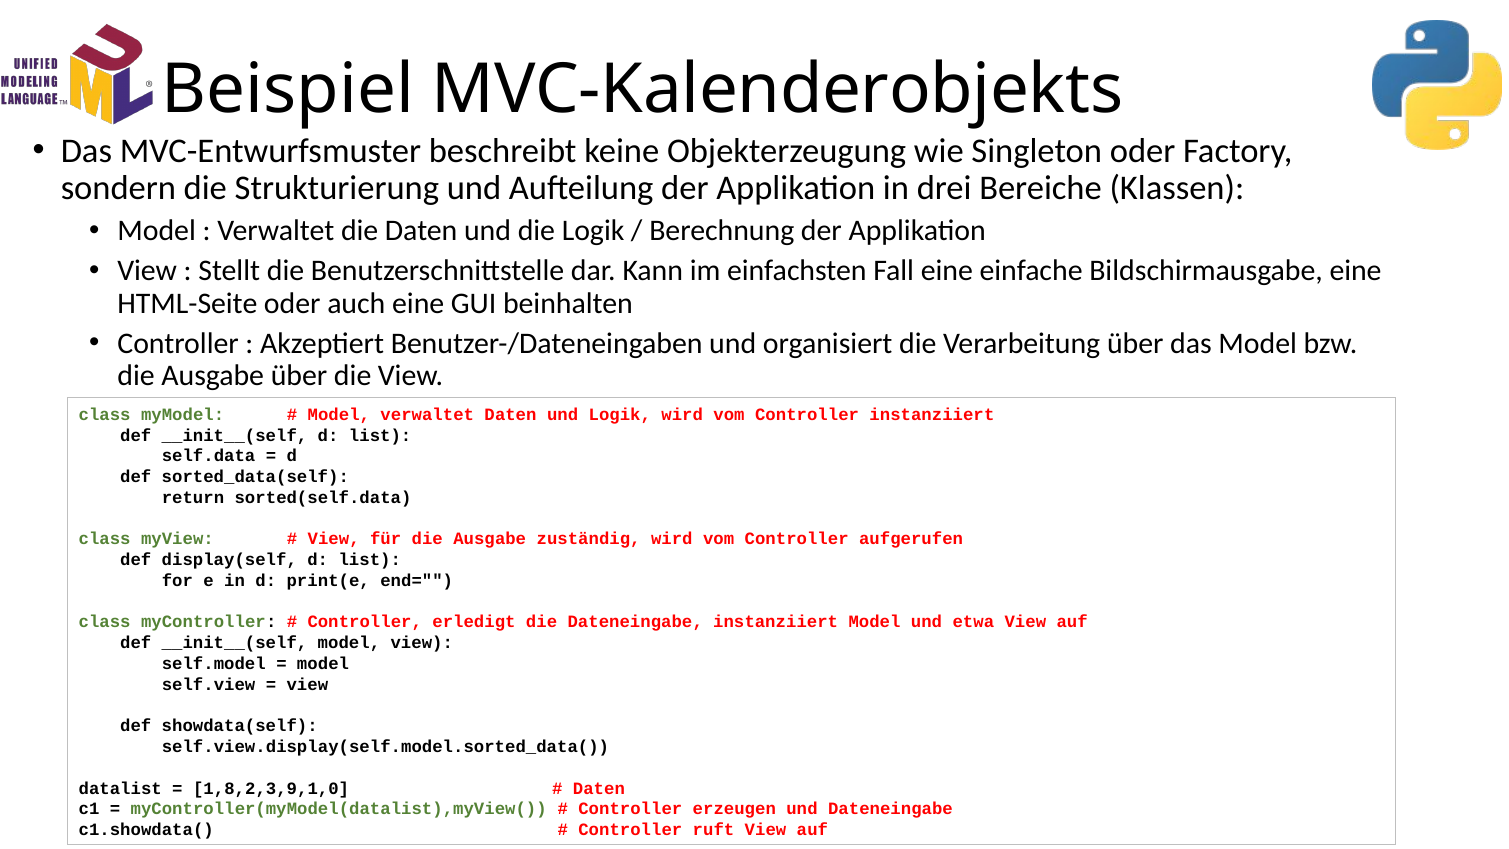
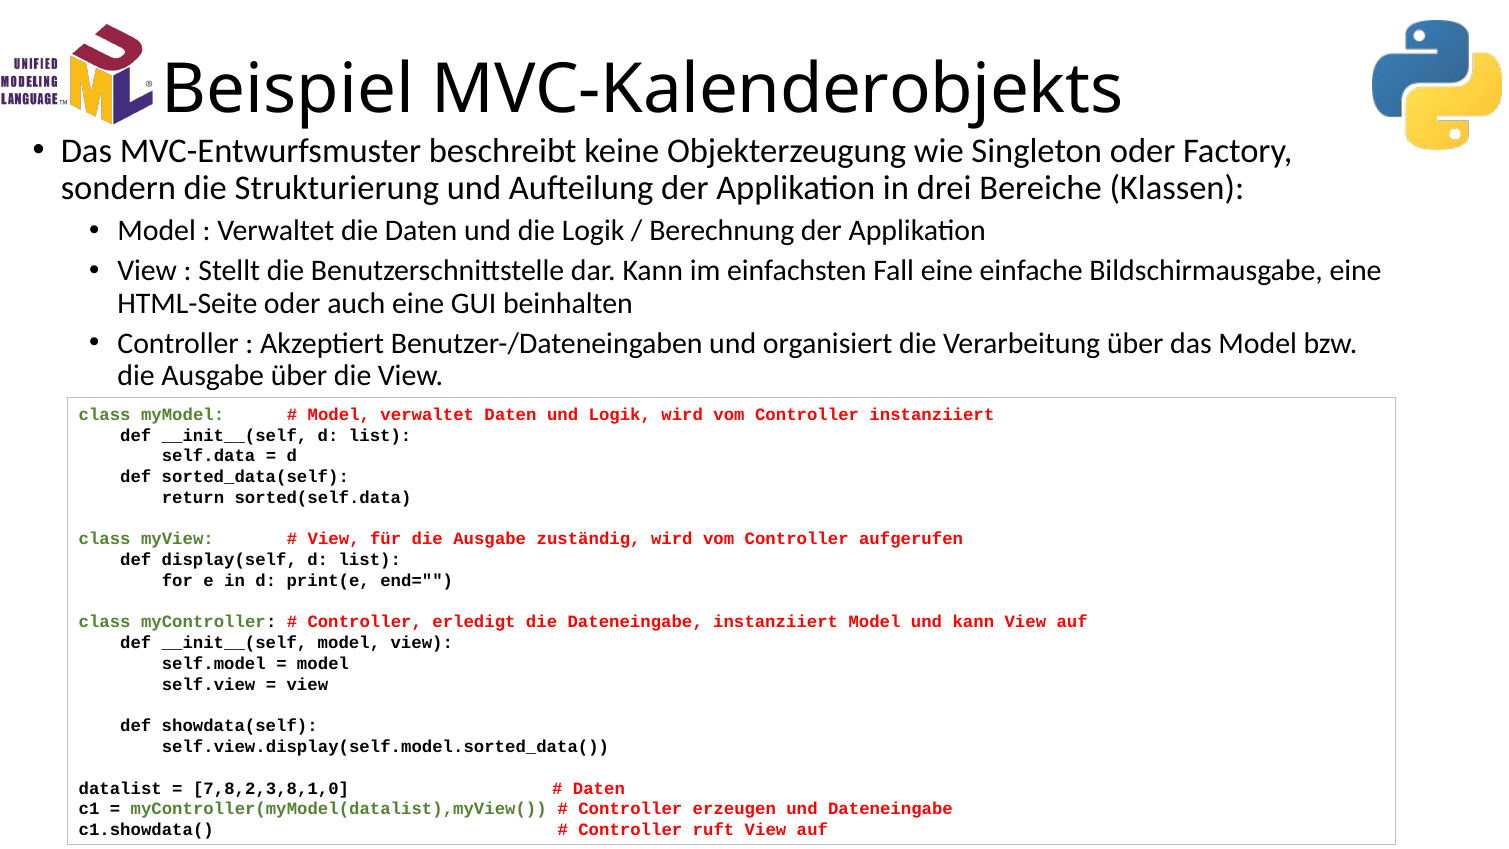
und etwa: etwa -> kann (973, 622)
1,8,2,3,9,1,0: 1,8,2,3,9,1,0 -> 7,8,2,3,8,1,0 (271, 788)
